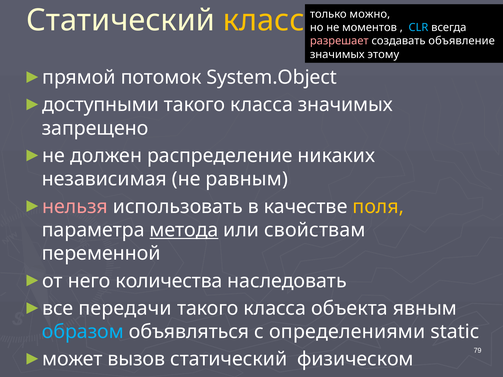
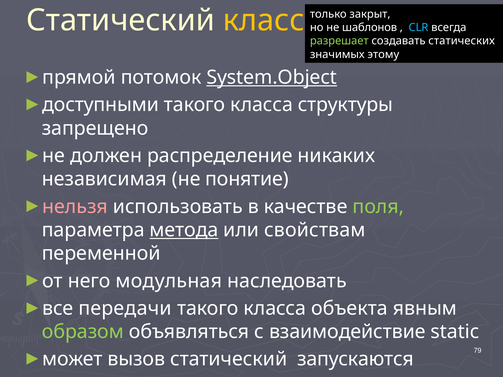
можно: можно -> закрыт (370, 14)
моментов: моментов -> шаблонов (370, 28)
разрешает colour: pink -> light green (339, 41)
объявление: объявление -> статических (462, 41)
System.Object underline: none -> present (272, 78)
класса значимых: значимых -> структуры (345, 105)
равным: равным -> понятие (247, 179)
поля colour: yellow -> light green (378, 207)
количества: количества -> модульная (169, 281)
образом colour: light blue -> light green (83, 332)
определениями: определениями -> взаимодействие (347, 332)
физическом: физическом -> запускаются (355, 359)
